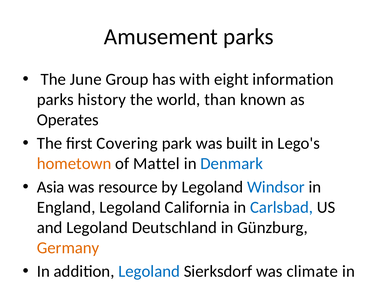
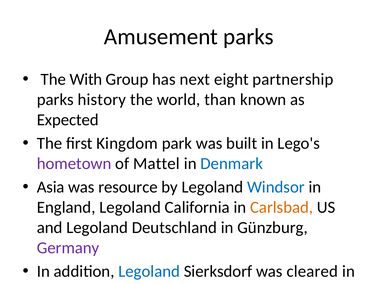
The June: June -> With (86, 79)
has with: with -> next (195, 79)
information: information -> partnership (293, 79)
Operates: Operates -> Expected (68, 120)
Covering: Covering -> Kingdom (127, 143)
hometown colour: orange -> purple (74, 163)
Carlsbad colour: blue -> orange (282, 207)
Germany colour: orange -> purple (68, 247)
climate: climate -> cleared (312, 271)
